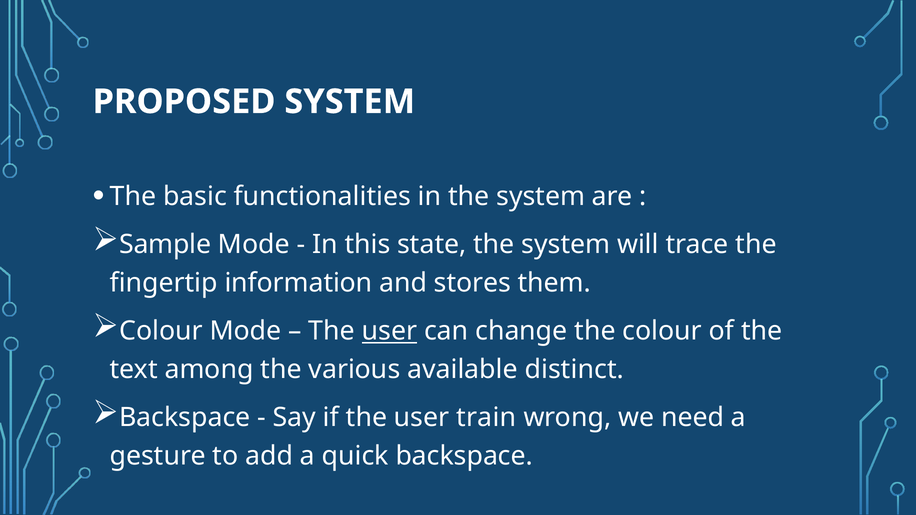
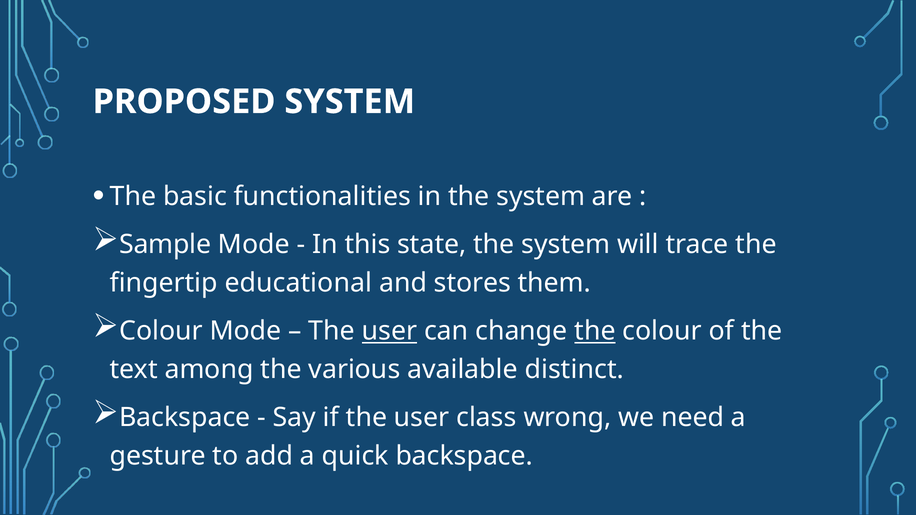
information: information -> educational (298, 283)
the underline: none -> present (595, 331)
train: train -> class (486, 418)
